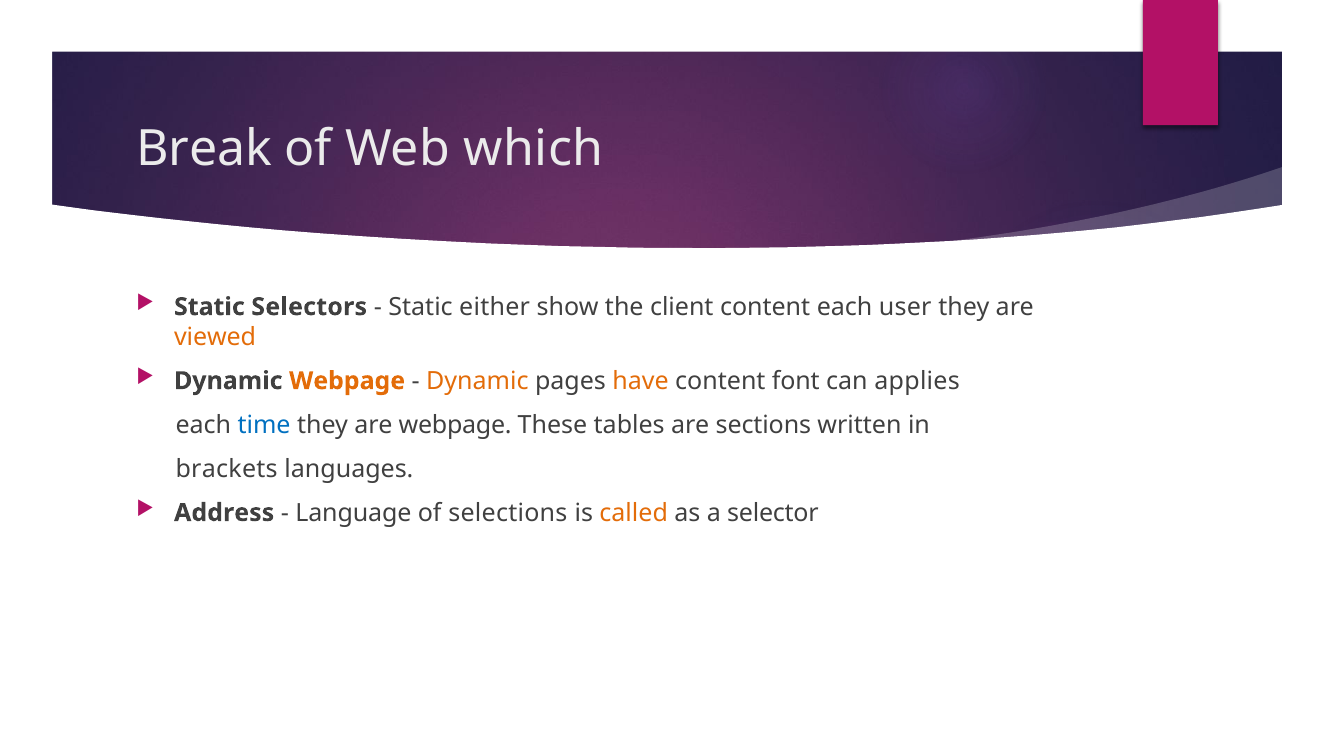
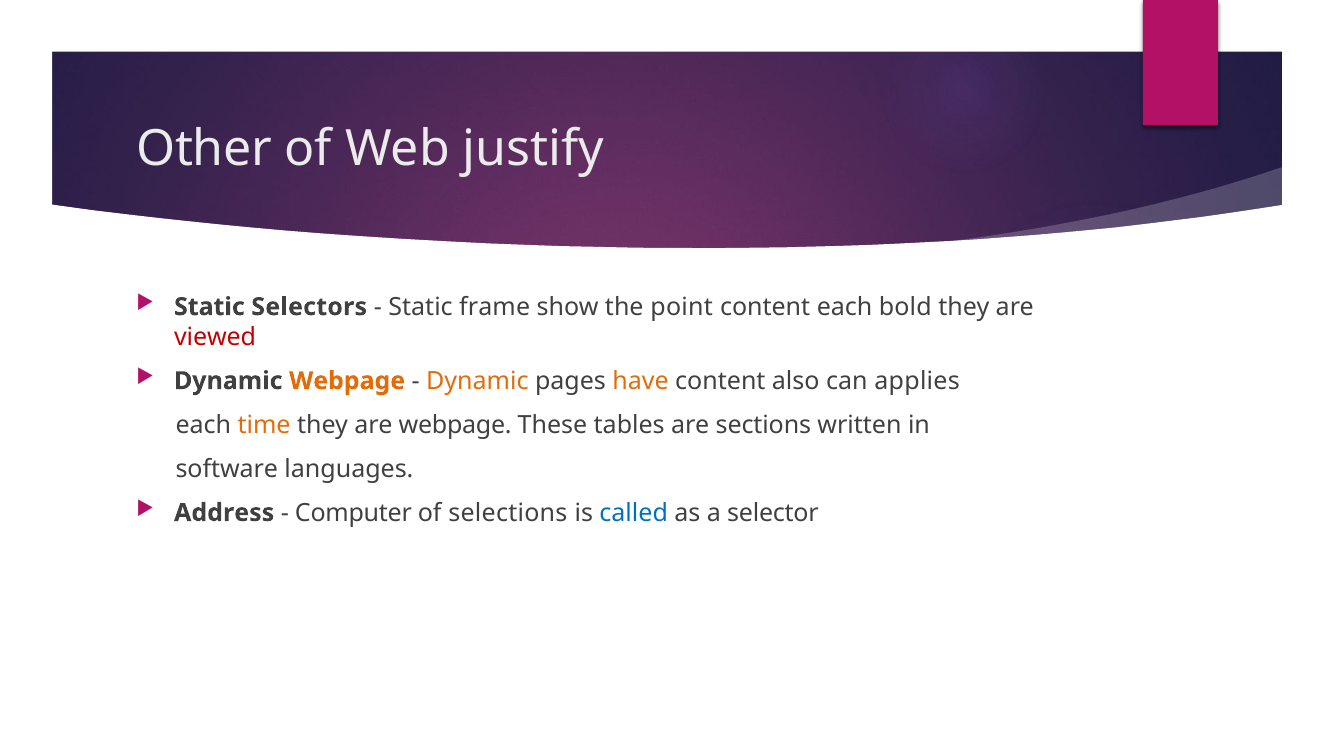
Break: Break -> Other (204, 149)
which: which -> justify (534, 149)
either: either -> frame (495, 307)
client: client -> point (682, 307)
user: user -> bold (905, 307)
viewed colour: orange -> red (215, 337)
font: font -> also (796, 381)
time colour: blue -> orange (264, 425)
brackets: brackets -> software (227, 469)
Language: Language -> Computer (353, 513)
called colour: orange -> blue (634, 513)
